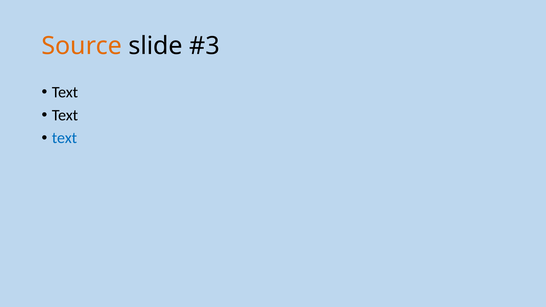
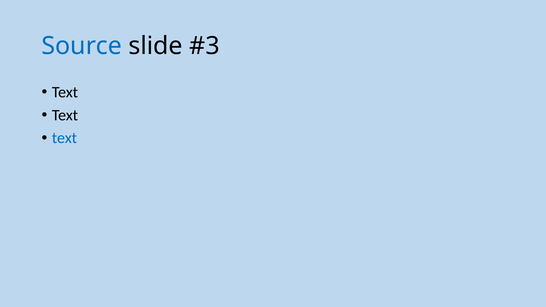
Source colour: orange -> blue (82, 46)
